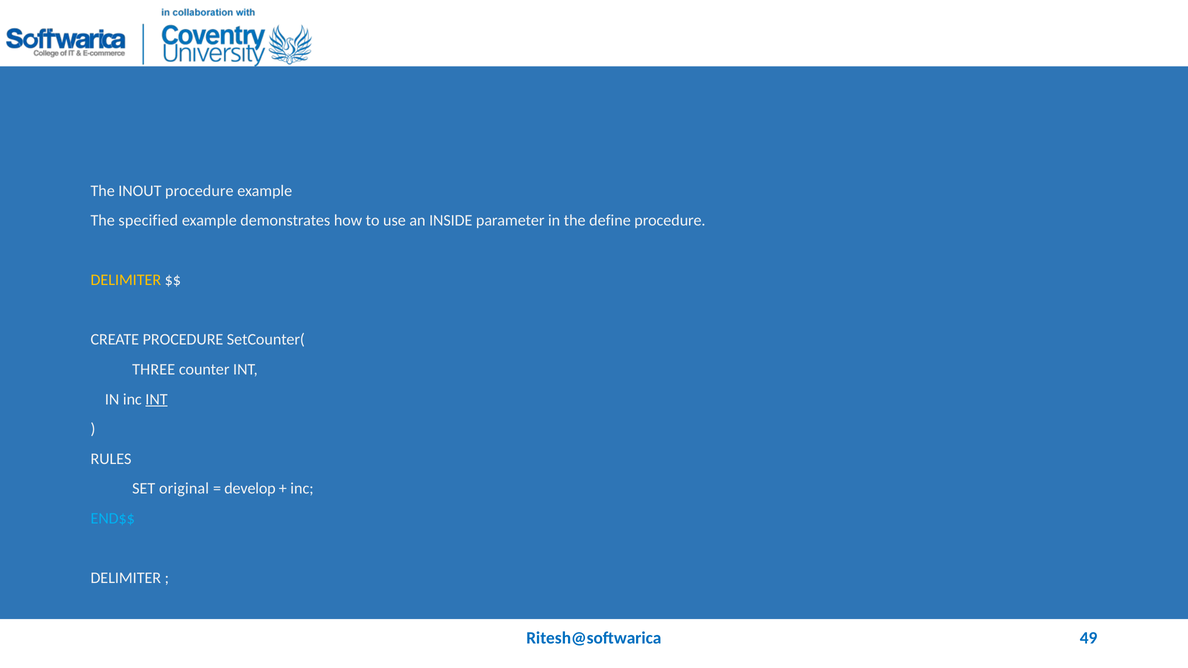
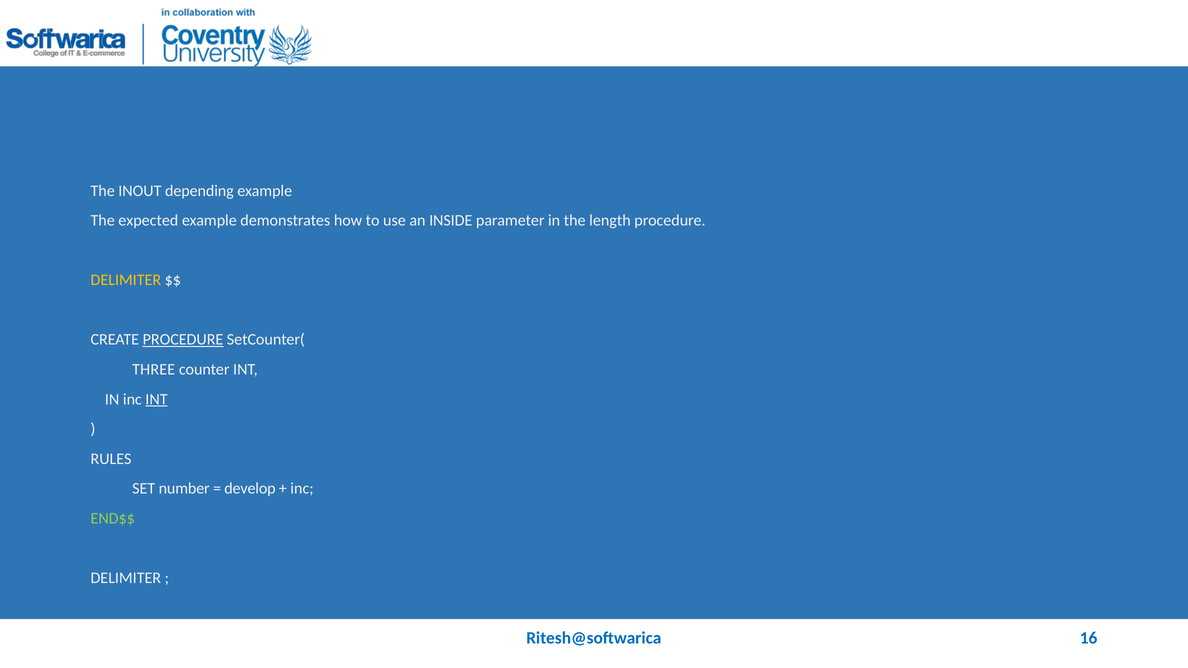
INOUT procedure: procedure -> depending (199, 191)
specified: specified -> expected (148, 221)
define: define -> length (610, 221)
PROCEDURE underline: none -> present (183, 340)
original: original -> number (184, 489)
END$$ colour: light blue -> light green (113, 518)
49: 49 -> 16 (1089, 638)
